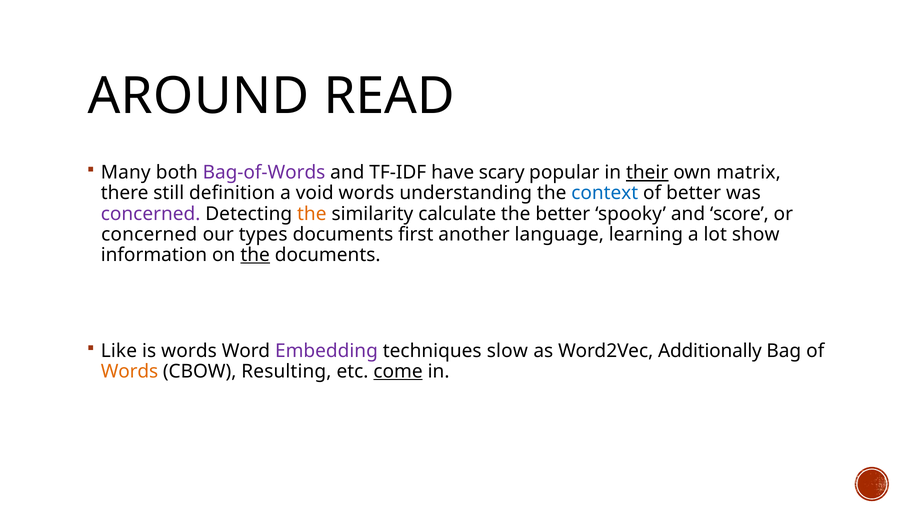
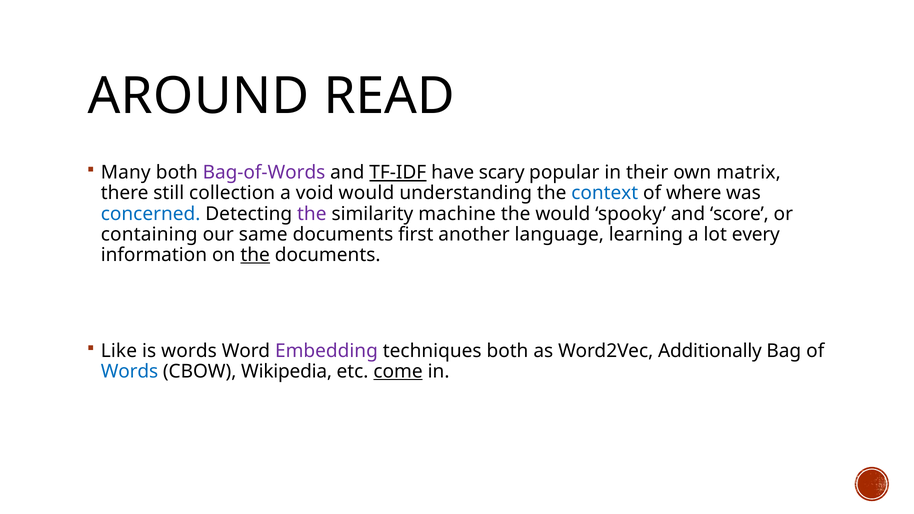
TF-IDF underline: none -> present (398, 173)
their underline: present -> none (647, 173)
definition: definition -> collection (232, 193)
void words: words -> would (366, 193)
of better: better -> where (694, 193)
concerned colour: purple -> blue (151, 214)
the colour: orange -> purple (312, 214)
calculate: calculate -> machine (457, 214)
the better: better -> would (563, 214)
concerned: concerned -> containing (149, 234)
types: types -> same (263, 234)
show: show -> every (756, 234)
techniques slow: slow -> both (507, 351)
Words colour: orange -> blue (129, 371)
Resulting: Resulting -> Wikipedia (287, 371)
